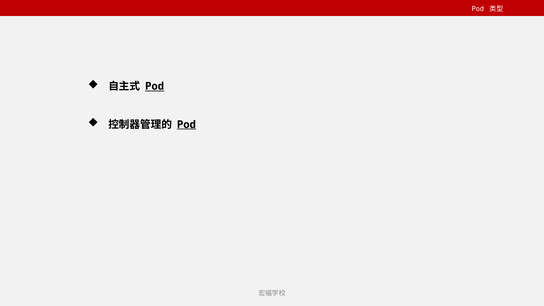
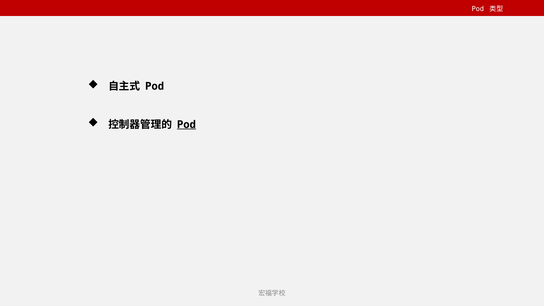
Pod underline: present -> none (155, 86)
